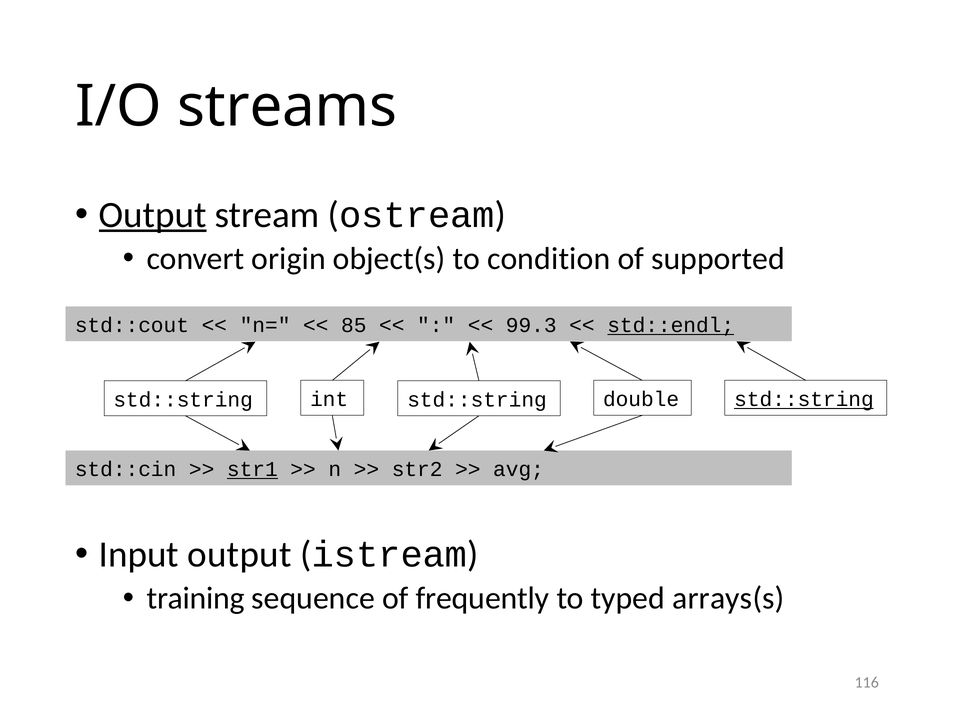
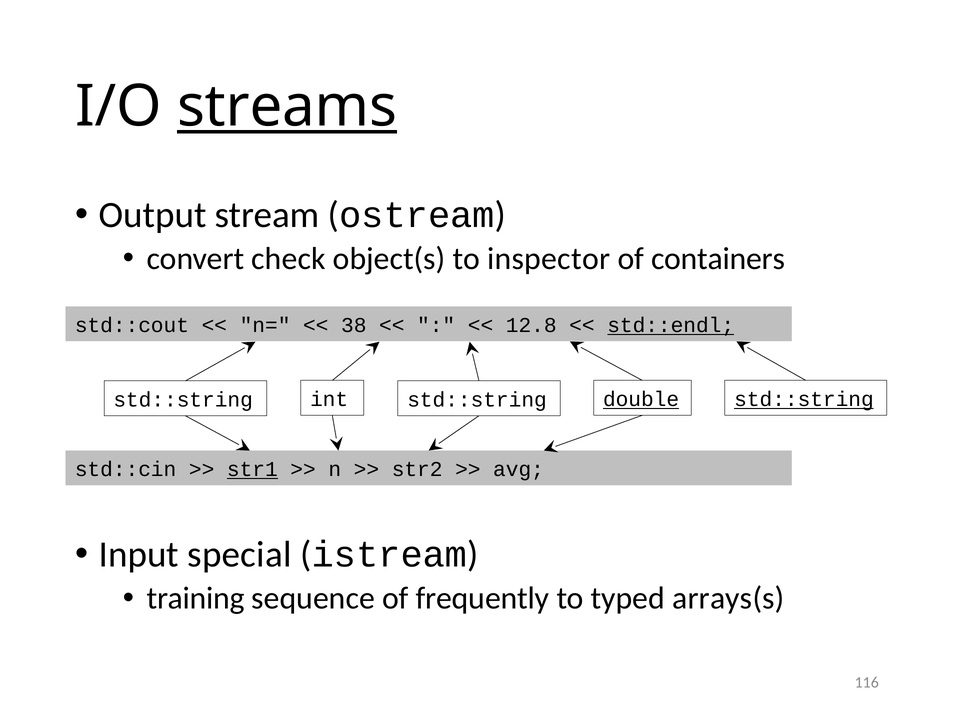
streams underline: none -> present (287, 107)
Output underline: present -> none (153, 215)
origin: origin -> check (289, 259)
condition: condition -> inspector (549, 259)
supported: supported -> containers (718, 259)
85: 85 -> 38 (354, 326)
99.3: 99.3 -> 12.8 (531, 326)
double underline: none -> present (641, 400)
Input output: output -> special (239, 555)
